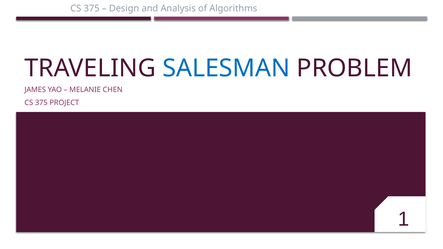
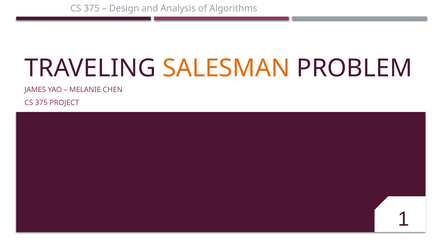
SALESMAN colour: blue -> orange (226, 68)
